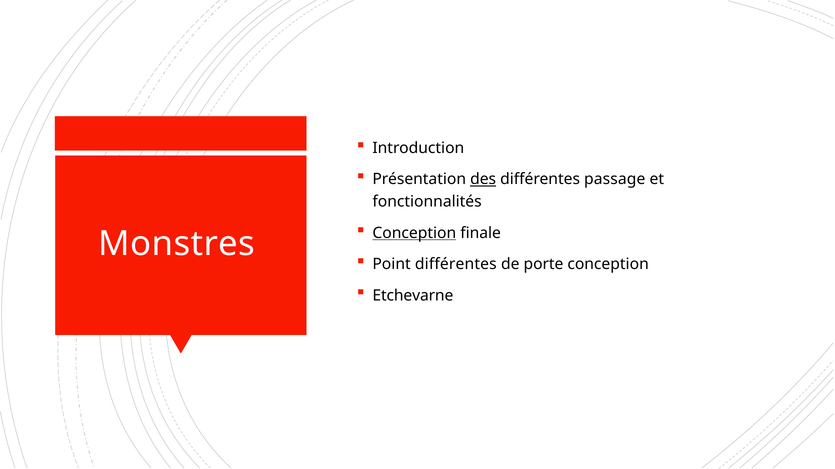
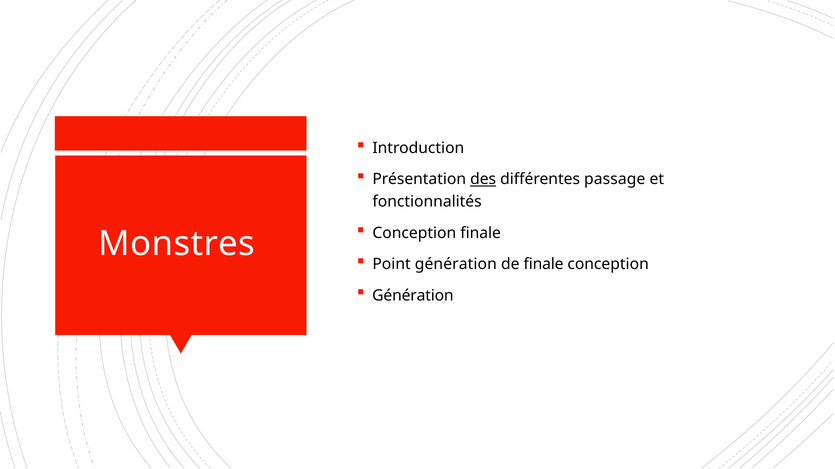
Conception underline: present -> none (414, 233)
Point différentes: différentes -> génération (456, 265)
de porte: porte -> finale (544, 265)
Etchevarne: Etchevarne -> Génération (413, 296)
